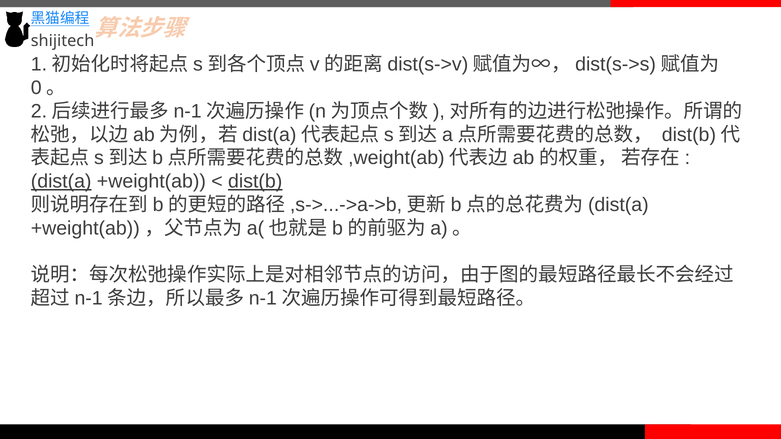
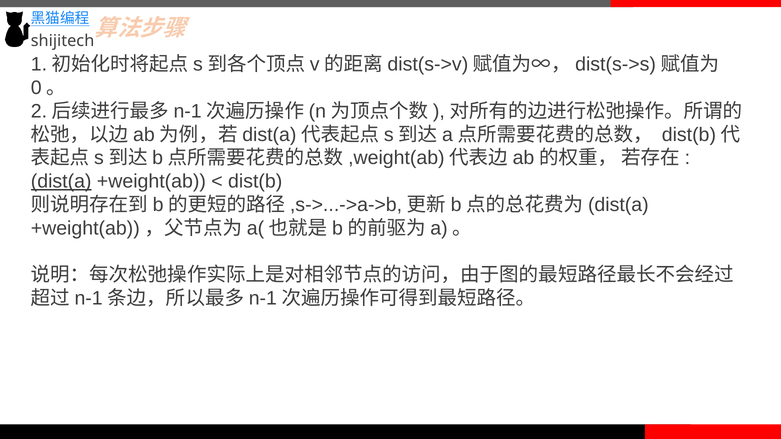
dist(b underline: present -> none (255, 182)
